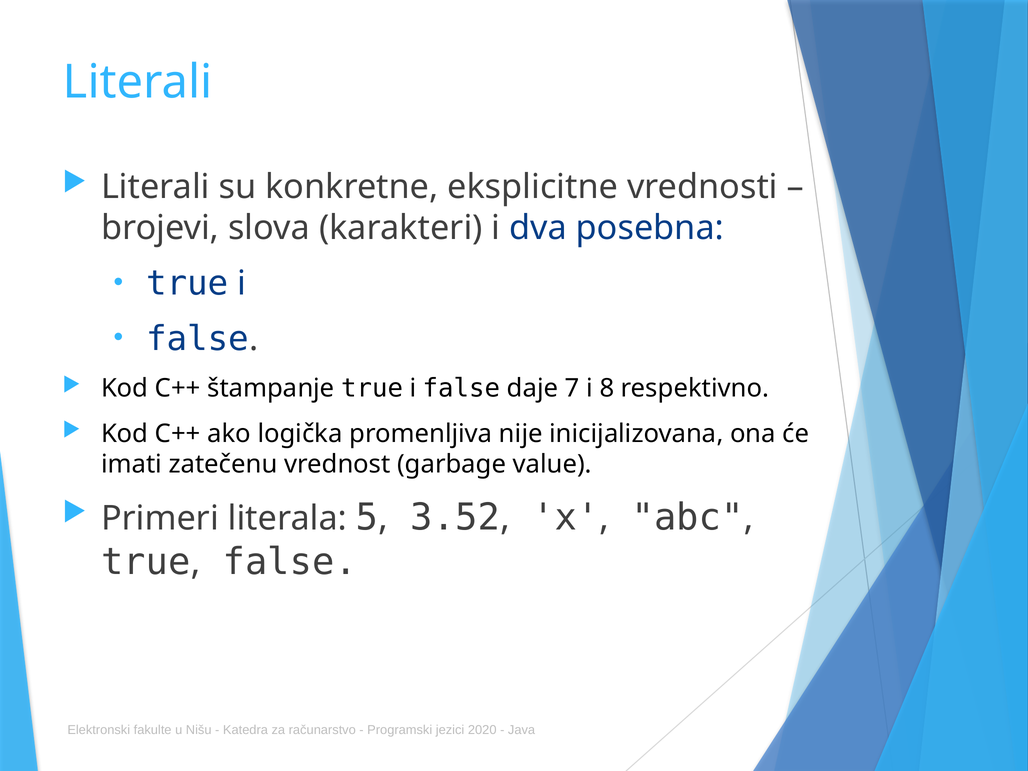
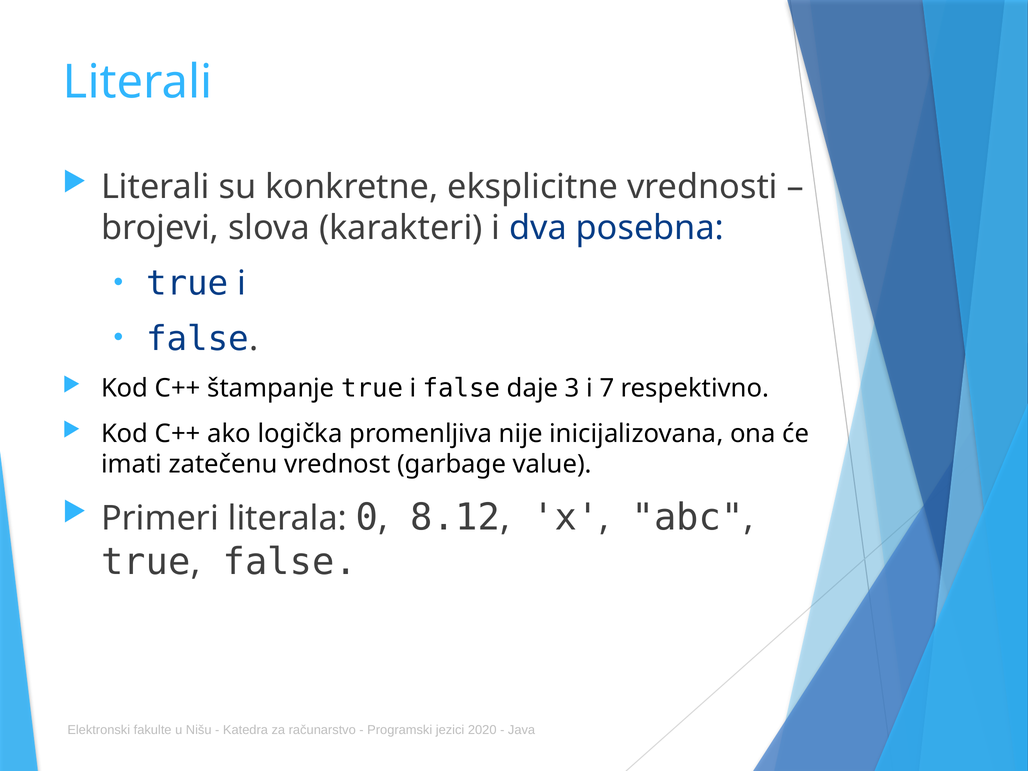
7: 7 -> 3 (572, 389)
8: 8 -> 7 (607, 389)
5: 5 -> 0 (367, 517)
3.52: 3.52 -> 8.12 (455, 517)
